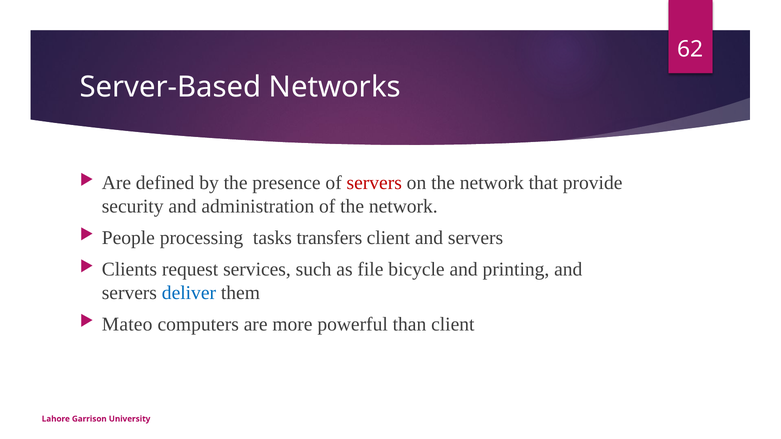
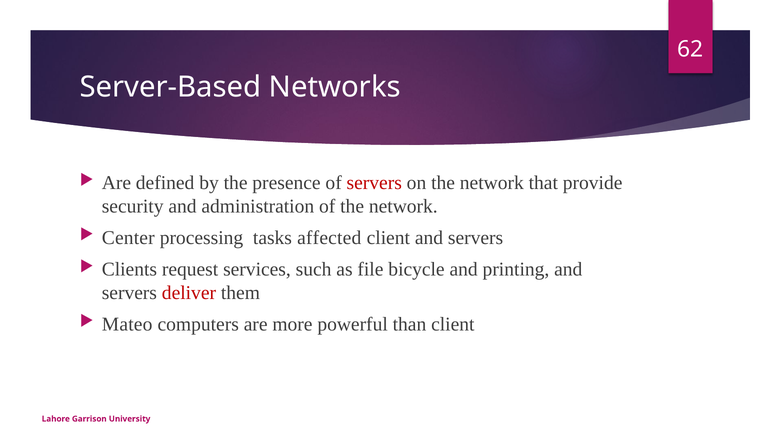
People: People -> Center (128, 238)
transfers: transfers -> affected (329, 238)
deliver colour: blue -> red (189, 293)
